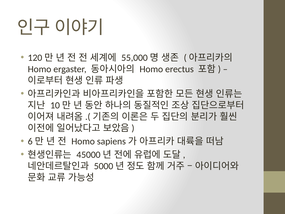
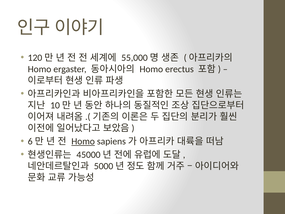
Homo underline: none -> present (83, 141)
